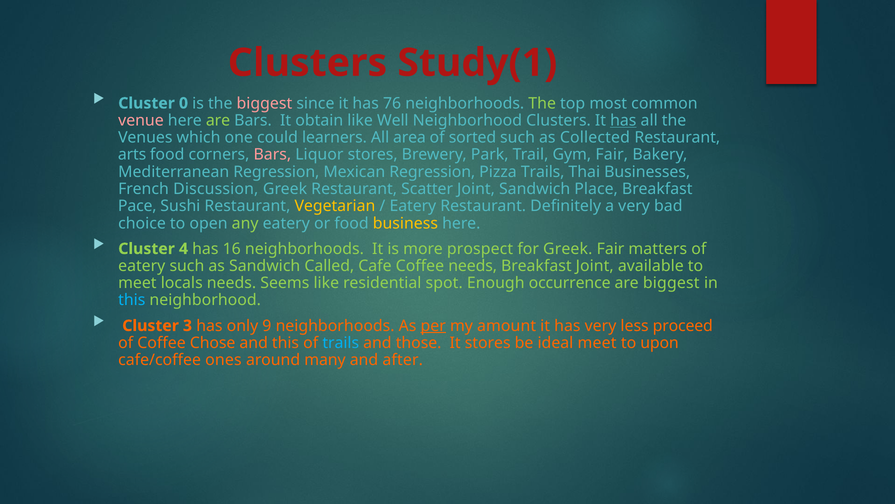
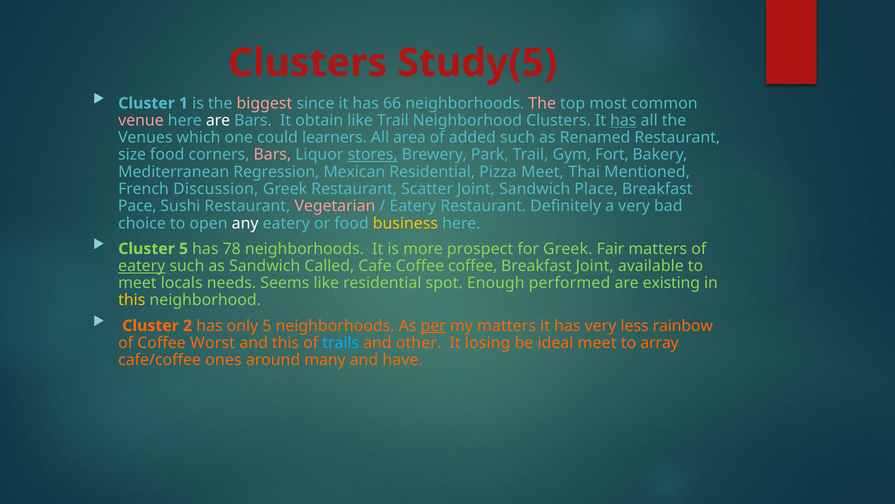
Study(1: Study(1 -> Study(5 (477, 63)
0: 0 -> 1 (183, 103)
76: 76 -> 66 (392, 103)
The colour: light green -> pink (542, 103)
are colour: light green -> white (218, 120)
like Well: Well -> Trail (393, 120)
sorted: sorted -> added (472, 137)
Collected: Collected -> Renamed (595, 137)
arts: arts -> size (132, 155)
stores underline: none -> present (373, 155)
Gym Fair: Fair -> Fort (612, 155)
Mexican Regression: Regression -> Residential (432, 172)
Pizza Trails: Trails -> Meet (543, 172)
Businesses: Businesses -> Mentioned (647, 172)
Vegetarian colour: yellow -> pink (335, 206)
any colour: light green -> white (245, 223)
Cluster 4: 4 -> 5 (183, 249)
16: 16 -> 78 (232, 249)
eatery underline: none -> present (142, 266)
Coffee needs: needs -> coffee (473, 266)
occurrence: occurrence -> performed (569, 283)
are biggest: biggest -> existing (671, 283)
this colour: light blue -> yellow (132, 300)
3: 3 -> 2 (188, 325)
only 9: 9 -> 5 (267, 325)
my amount: amount -> matters (507, 325)
proceed: proceed -> rainbow (683, 325)
Chose: Chose -> Worst (213, 343)
those: those -> other (419, 343)
It stores: stores -> losing (488, 343)
upon: upon -> array (660, 343)
after: after -> have (403, 360)
